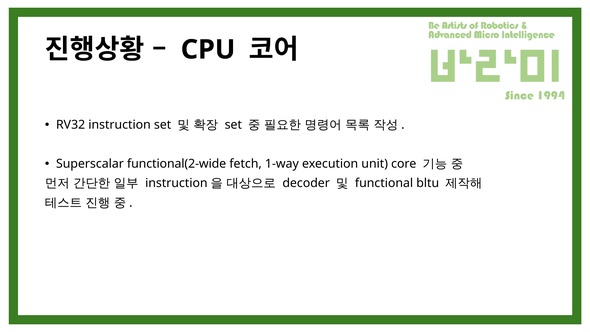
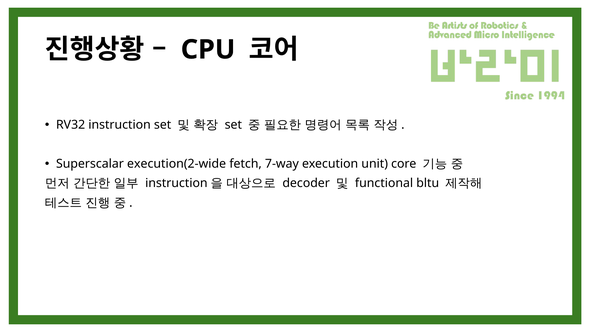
functional(2-wide: functional(2-wide -> execution(2-wide (177, 164)
1-way: 1-way -> 7-way (282, 164)
